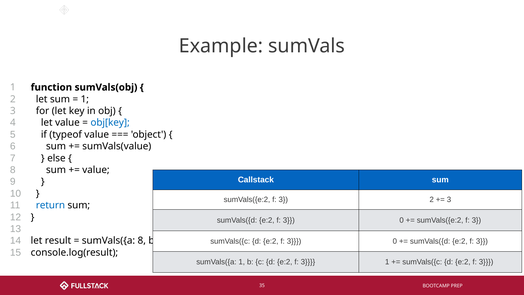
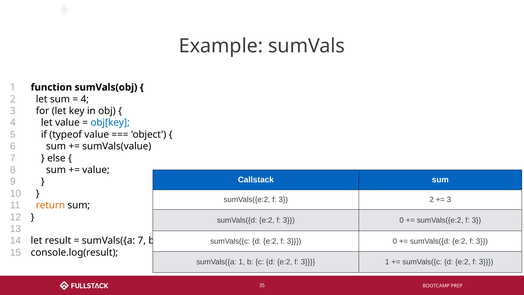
1: 1 -> 4 (85, 99)
return colour: blue -> orange (50, 205)
sumVals({a 8: 8 -> 7 (142, 241)
